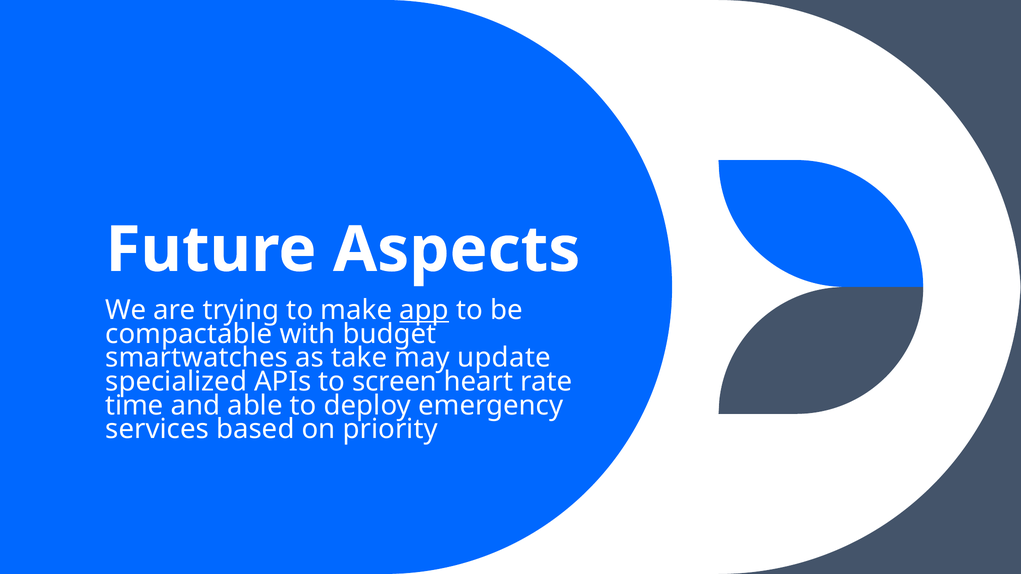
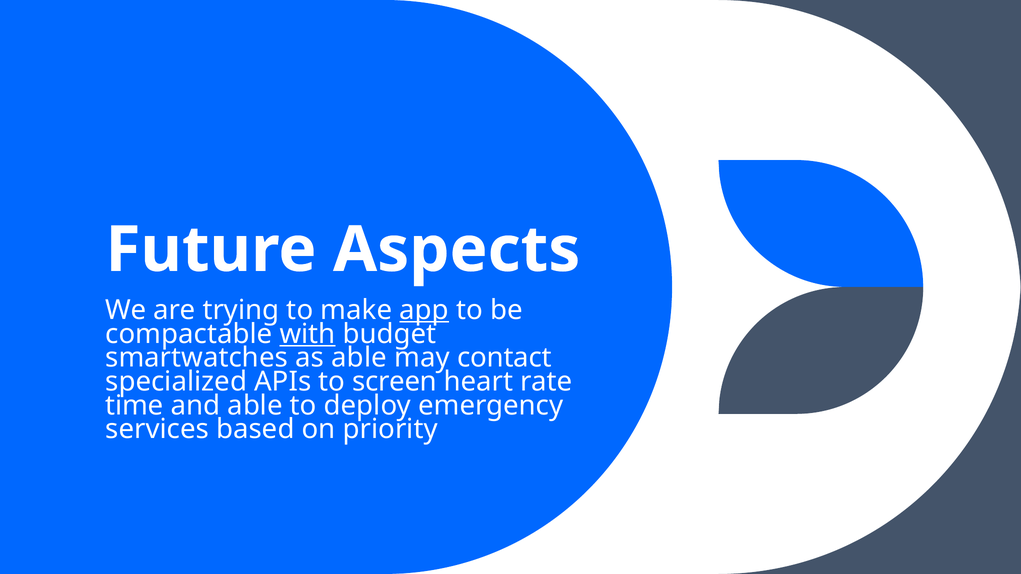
with underline: none -> present (308, 334)
as take: take -> able (359, 358)
update: update -> contact (504, 358)
